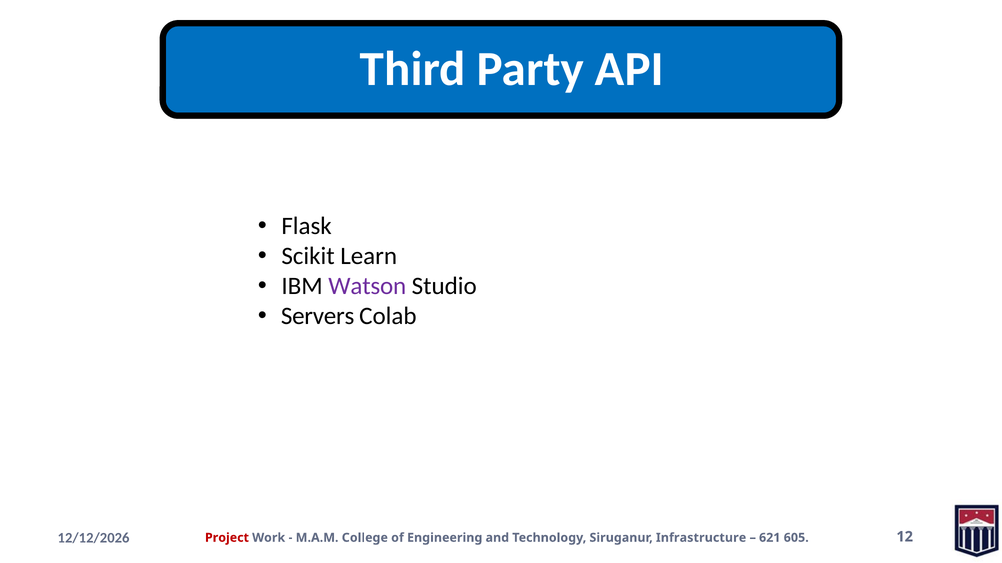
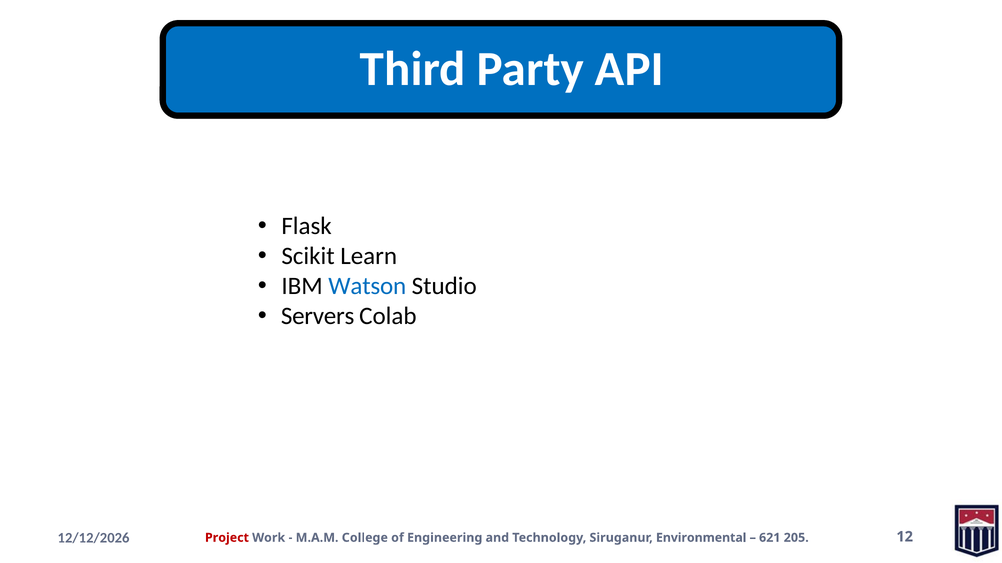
Watson colour: purple -> blue (367, 286)
Infrastructure: Infrastructure -> Environmental (701, 538)
605: 605 -> 205 (796, 538)
